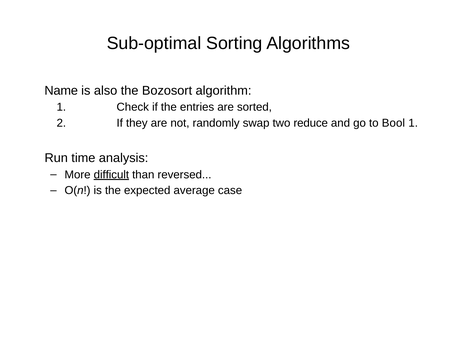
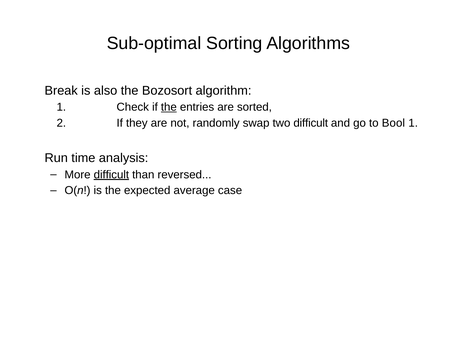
Name: Name -> Break (61, 91)
the underline: none -> present (169, 107)
two reduce: reduce -> difficult (311, 123)
